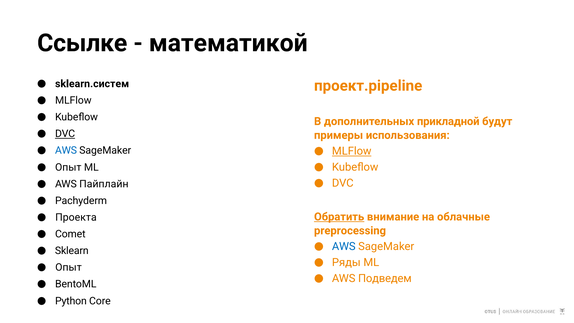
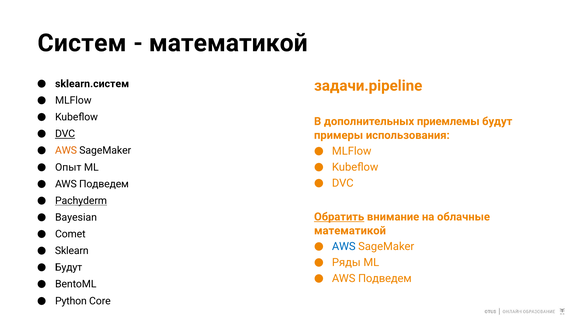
Ссылке: Ссылке -> Систем (82, 43)
проект.pipeline: проект.pipeline -> задачи.pipeline (368, 86)
прикладной: прикладной -> приемлемы (448, 121)
AWS colour: blue -> orange (66, 151)
MLFlow underline: present -> none (352, 151)
Пайплайн: Пайплайн -> Подведем (104, 184)
Pachyderm underline: none -> present (81, 201)
Проекта: Проекта -> Bayesian (76, 217)
preprocessing: preprocessing -> математикой (350, 231)
Опыт: Опыт -> Будут (69, 267)
